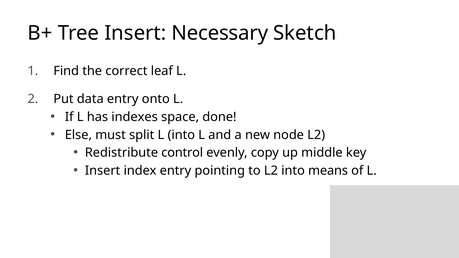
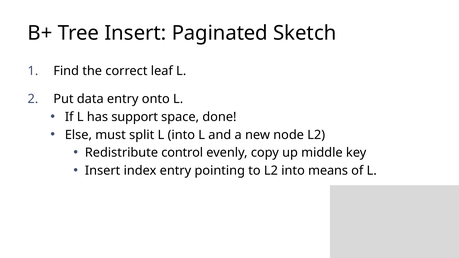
Necessary: Necessary -> Paginated (220, 33)
indexes: indexes -> support (135, 117)
